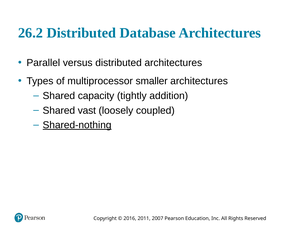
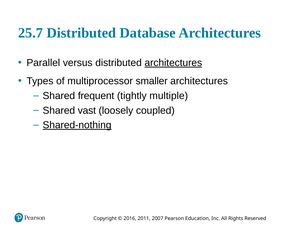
26.2: 26.2 -> 25.7 (31, 33)
architectures underline: none -> present (173, 63)
capacity: capacity -> frequent (96, 96)
addition: addition -> multiple (169, 96)
